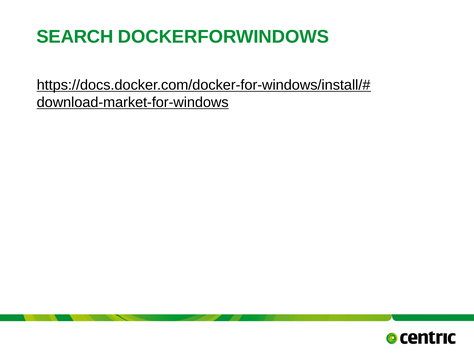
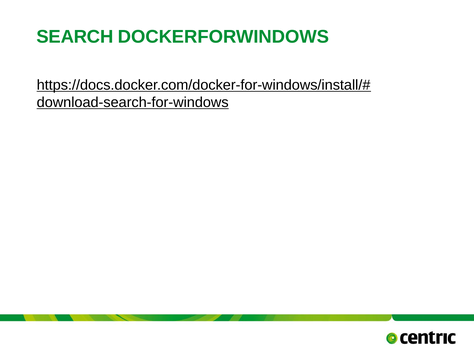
download-market-for-windows: download-market-for-windows -> download-search-for-windows (133, 103)
